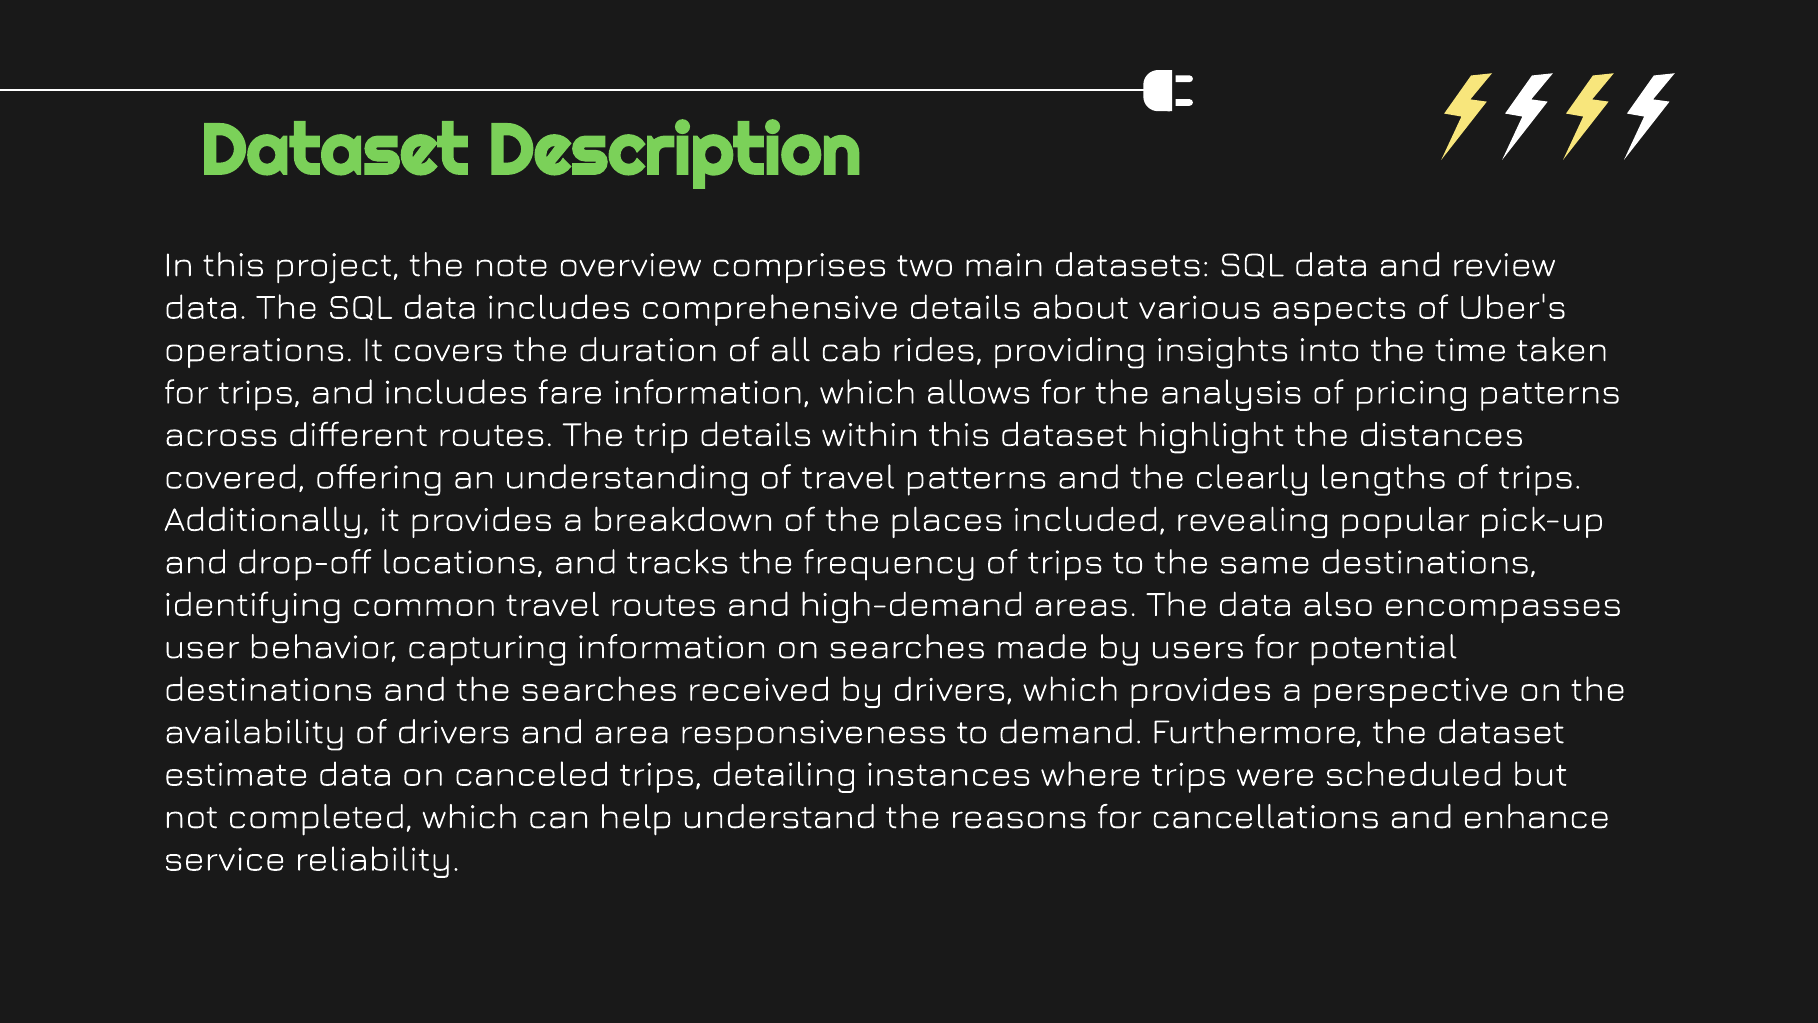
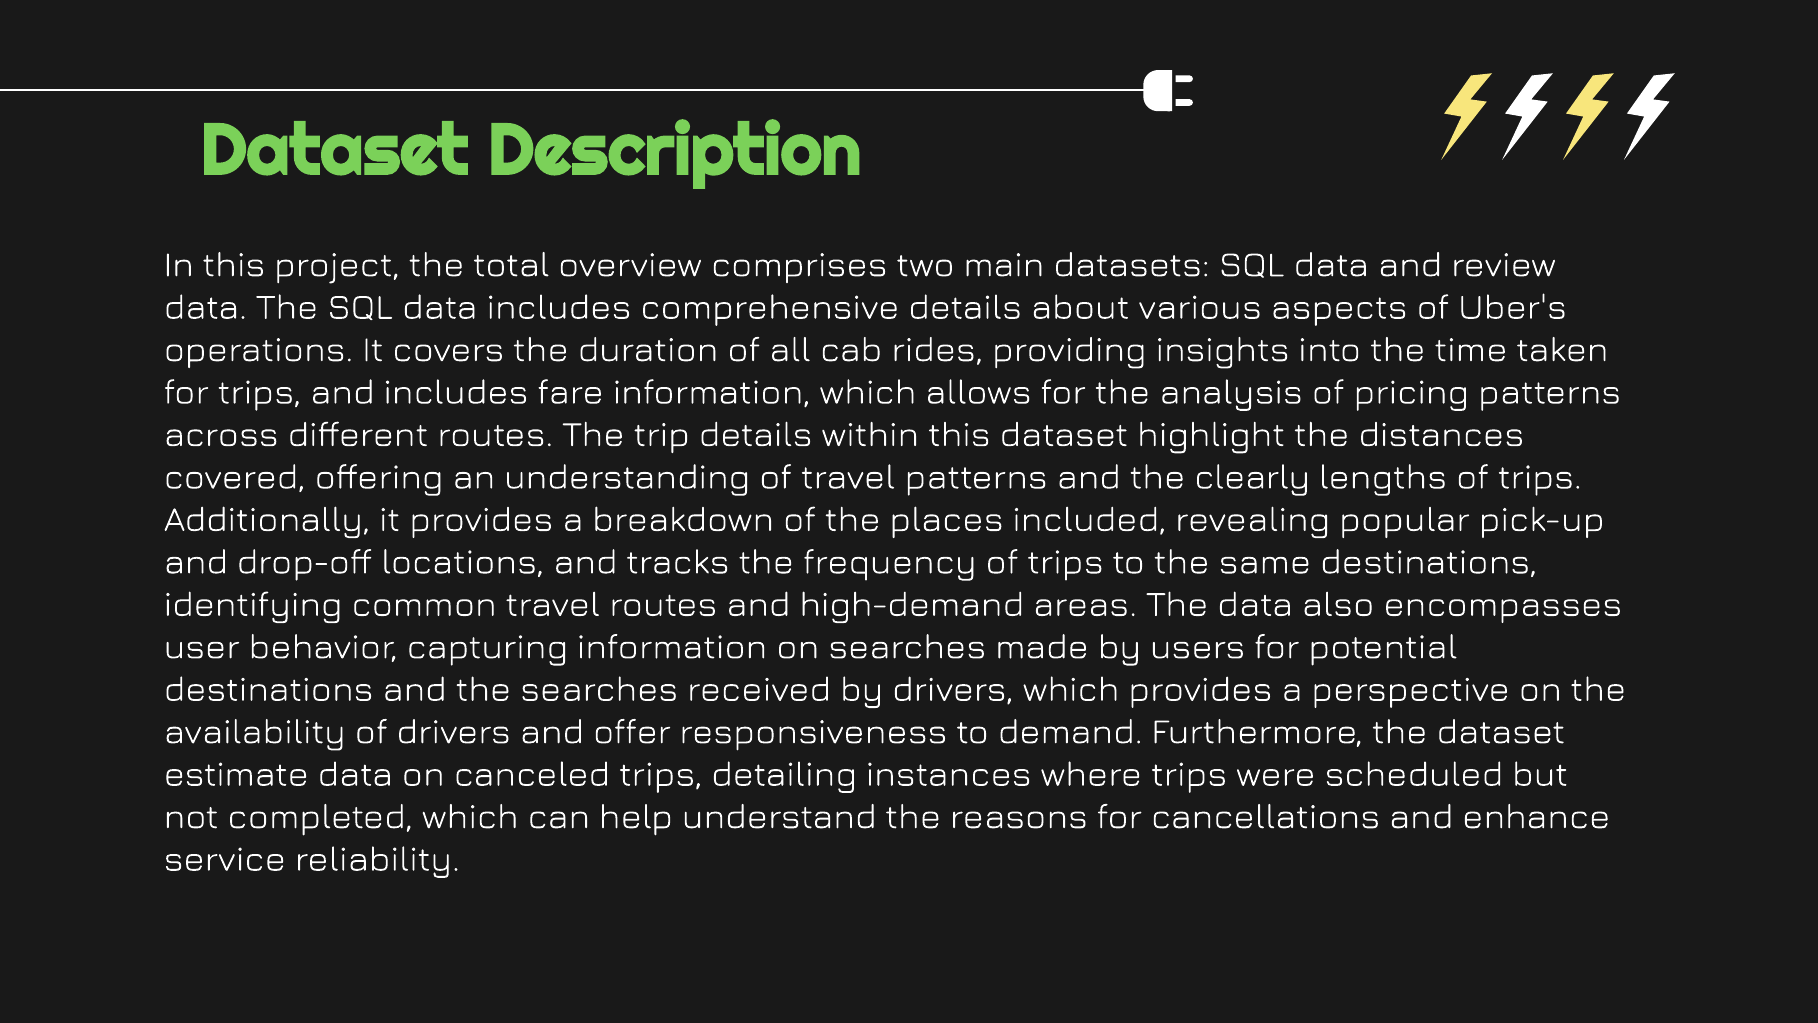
note: note -> total (511, 265)
area: area -> offer (632, 731)
